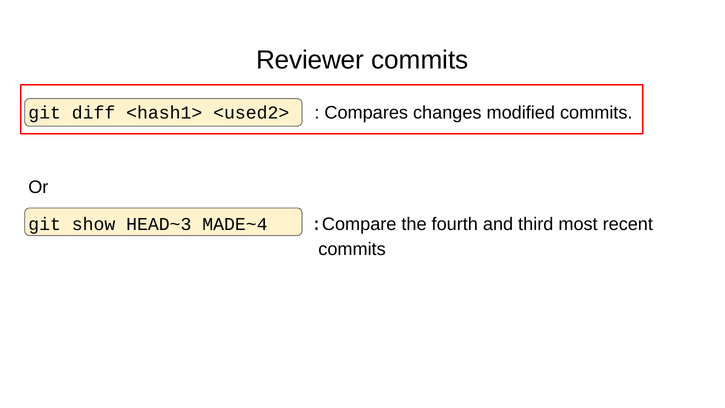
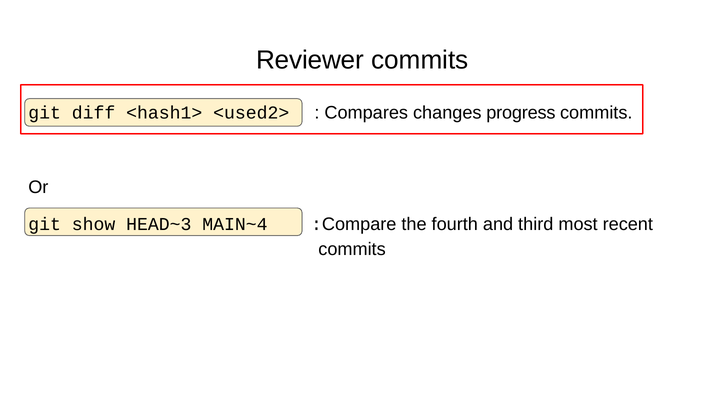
modified: modified -> progress (521, 113)
MADE~4: MADE~4 -> MAIN~4 (235, 224)
